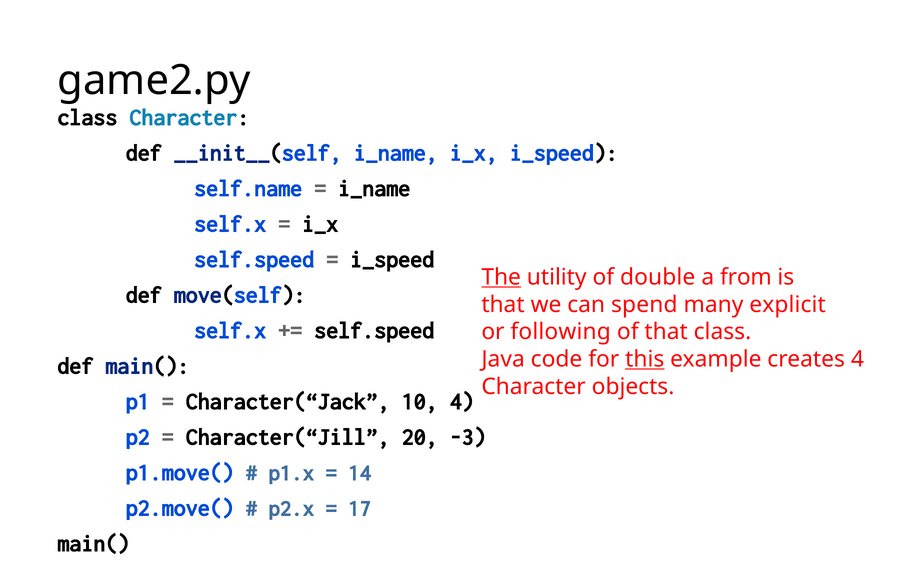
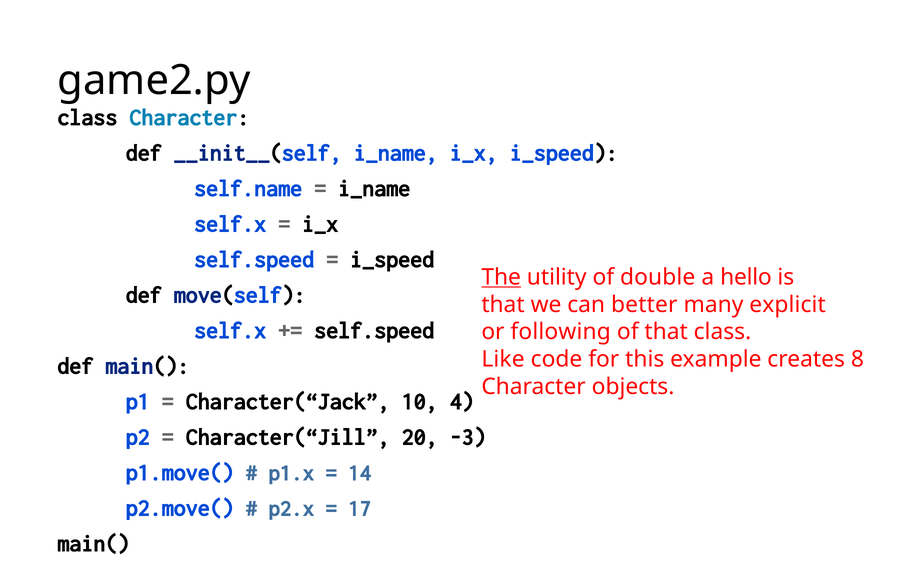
from: from -> hello (746, 277)
spend: spend -> better (644, 304)
Java: Java -> Like (503, 359)
this underline: present -> none (645, 359)
creates 4: 4 -> 8 (857, 359)
